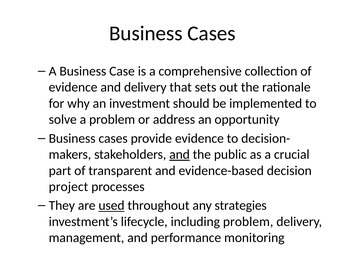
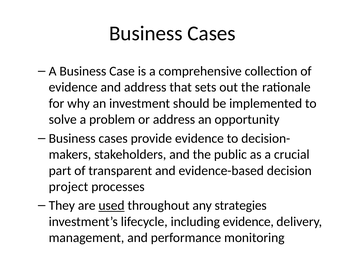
and delivery: delivery -> address (145, 87)
and underline: present -> none (180, 154)
including problem: problem -> evidence (248, 221)
